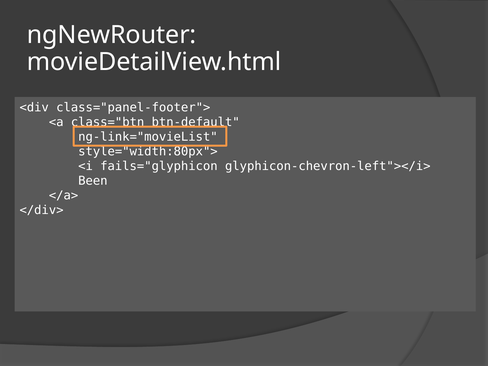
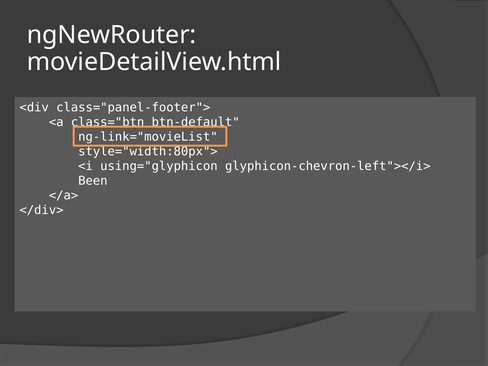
fails="glyphicon: fails="glyphicon -> using="glyphicon (159, 166)
